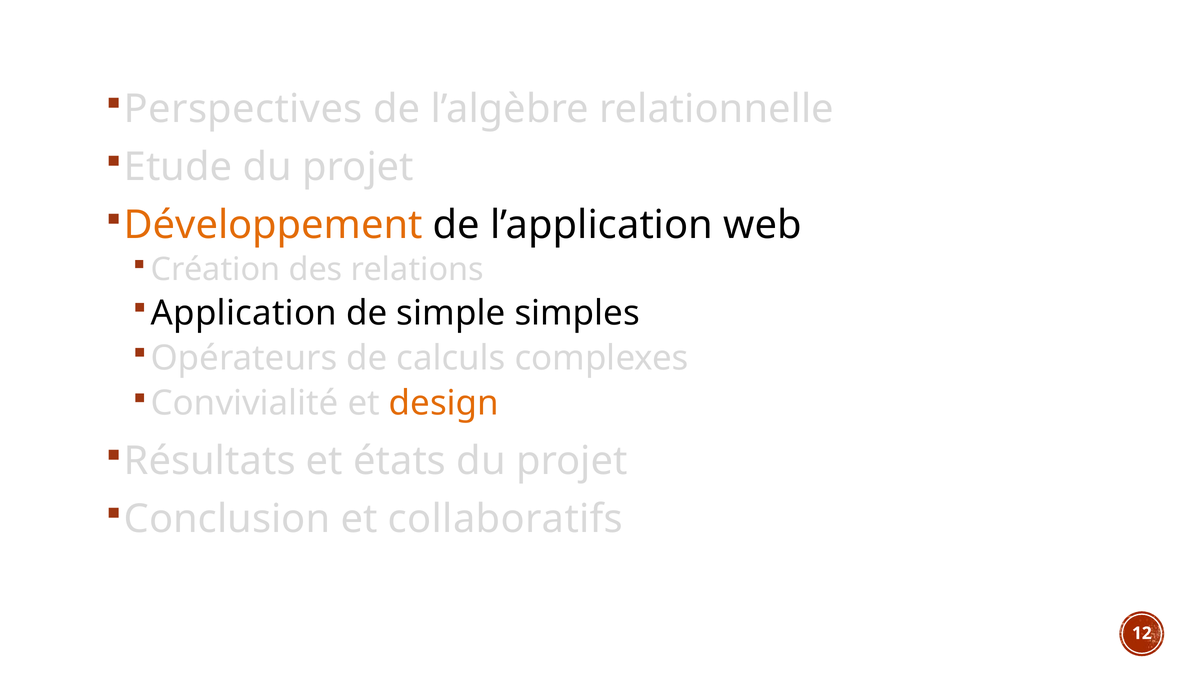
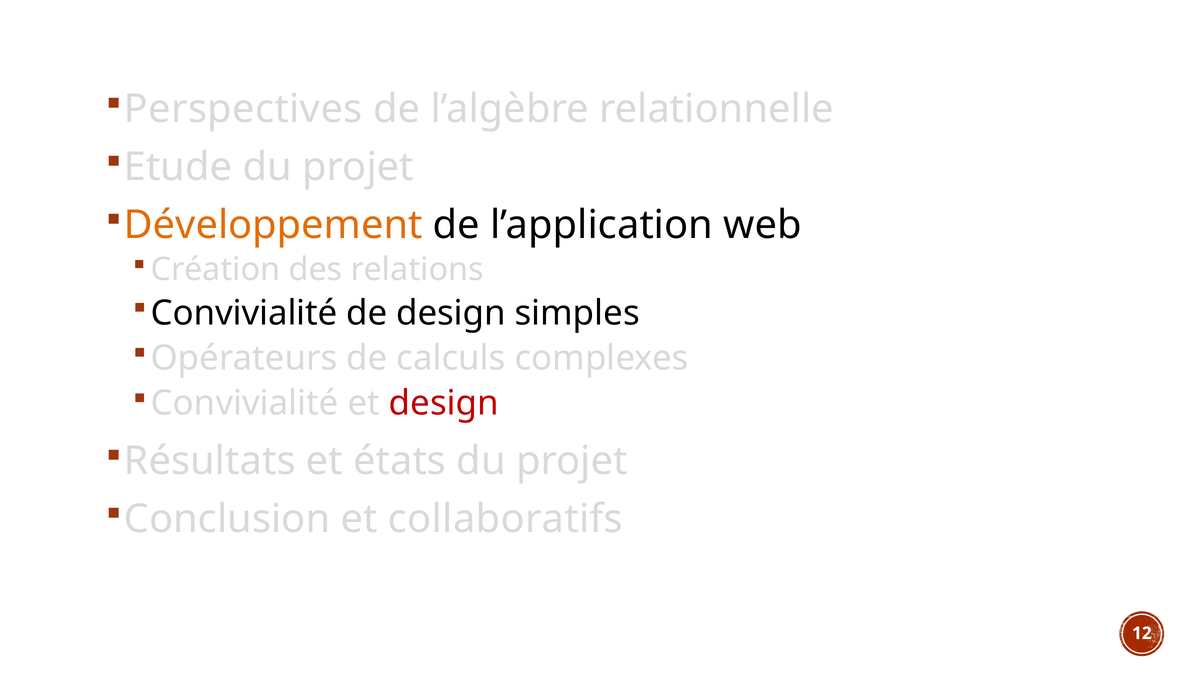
Application: Application -> Convivialité (244, 313)
de simple: simple -> design (451, 313)
design colour: orange -> red (444, 404)
